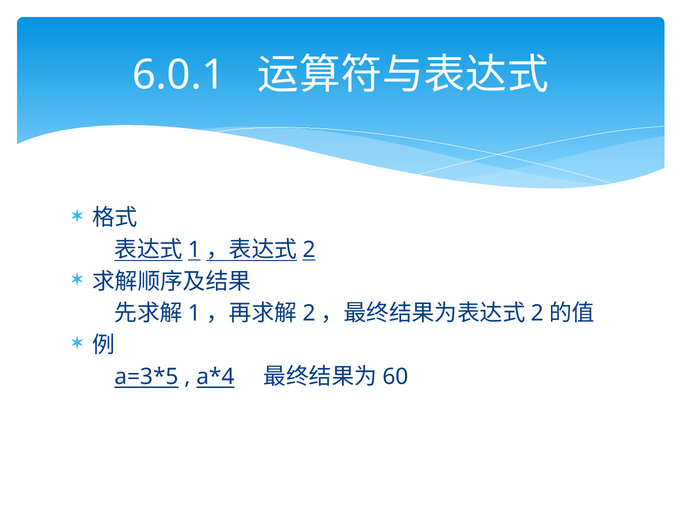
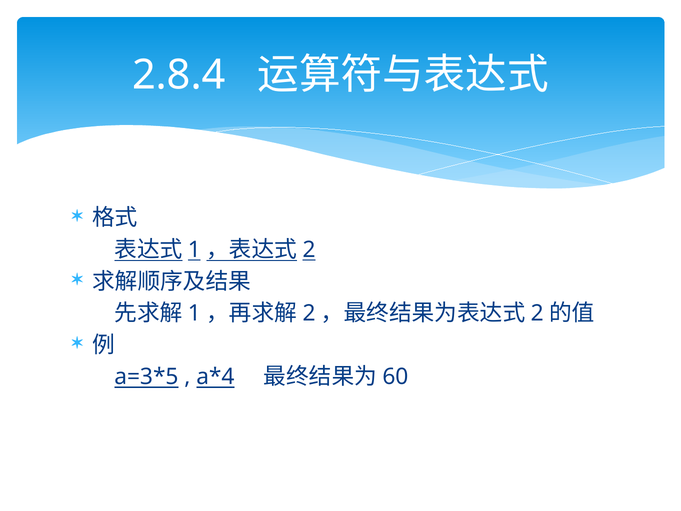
6.0.1: 6.0.1 -> 2.8.4 (179, 75)
